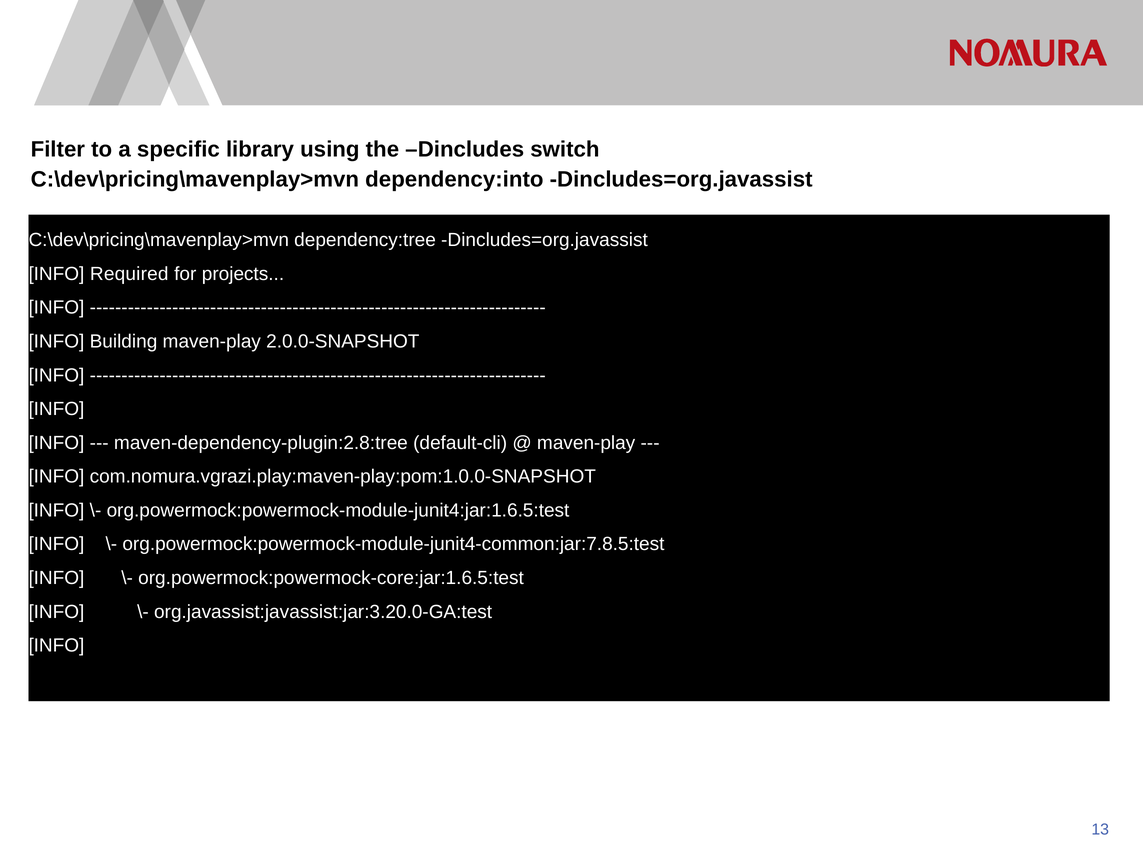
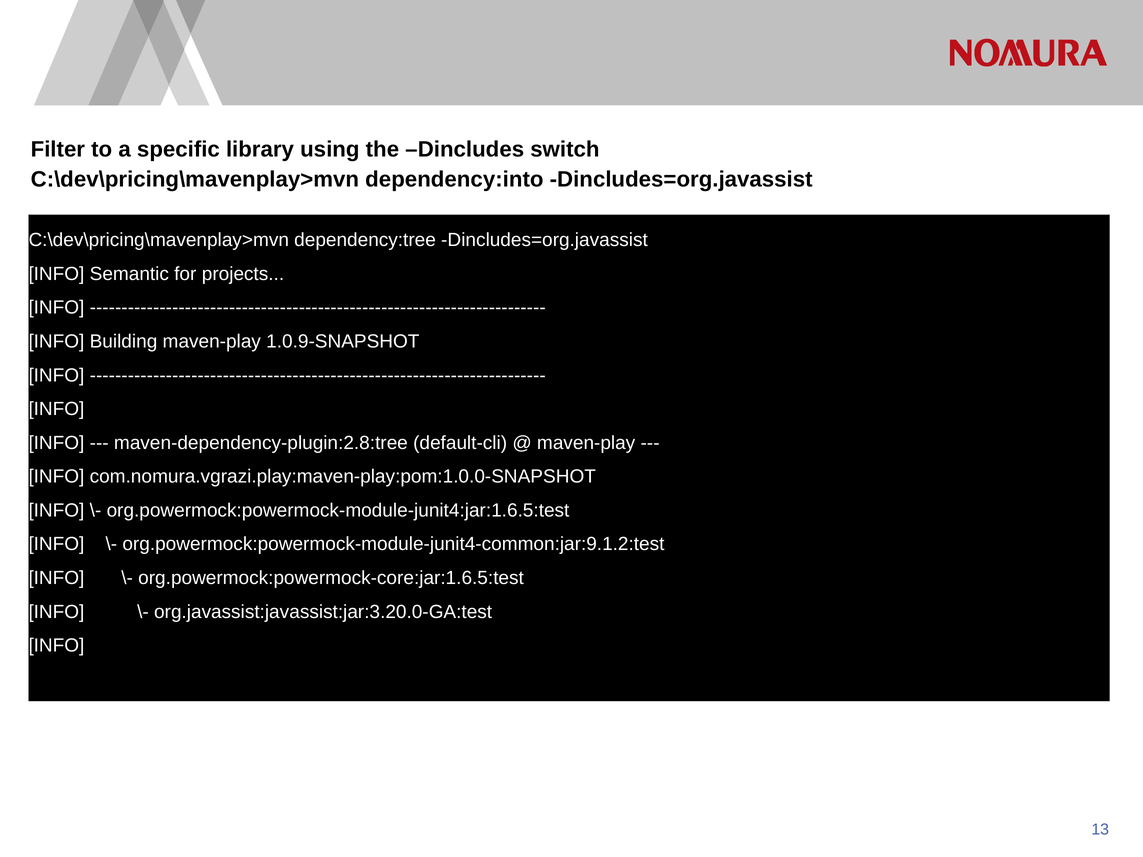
Required: Required -> Semantic (129, 274)
2.0.0-SNAPSHOT: 2.0.0-SNAPSHOT -> 1.0.9-SNAPSHOT (343, 342)
org.powermock:powermock-module-junit4-common:jar:7.8.5:test: org.powermock:powermock-module-junit4-common:jar:7.8.5:test -> org.powermock:powermock-module-junit4-common:jar:9.1.2:test (393, 544)
